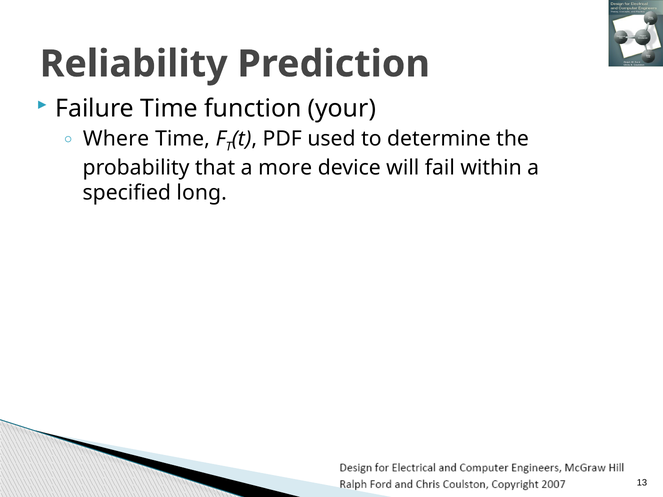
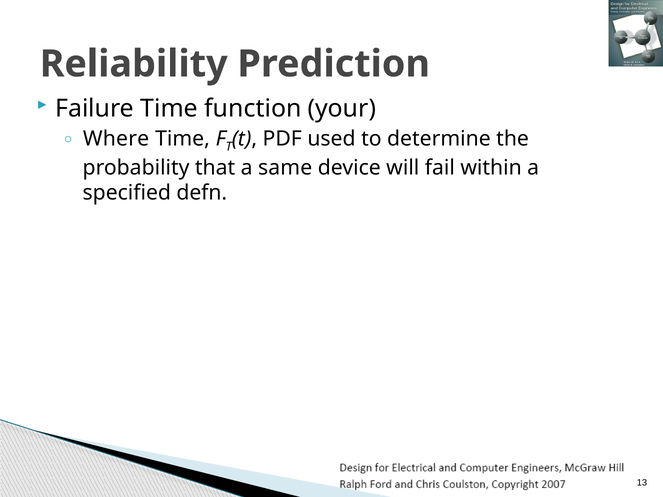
more: more -> same (285, 168)
long: long -> defn (202, 193)
